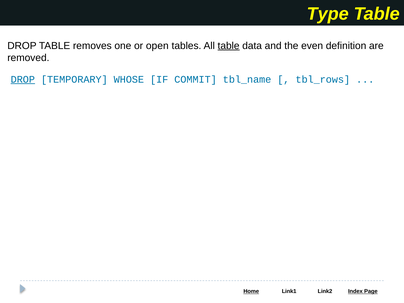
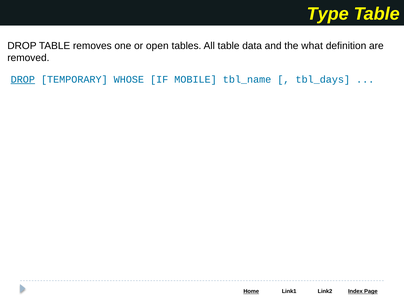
table underline: present -> none (229, 46)
even: even -> what (312, 46)
COMMIT: COMMIT -> MOBILE (196, 79)
tbl_rows: tbl_rows -> tbl_days (323, 79)
